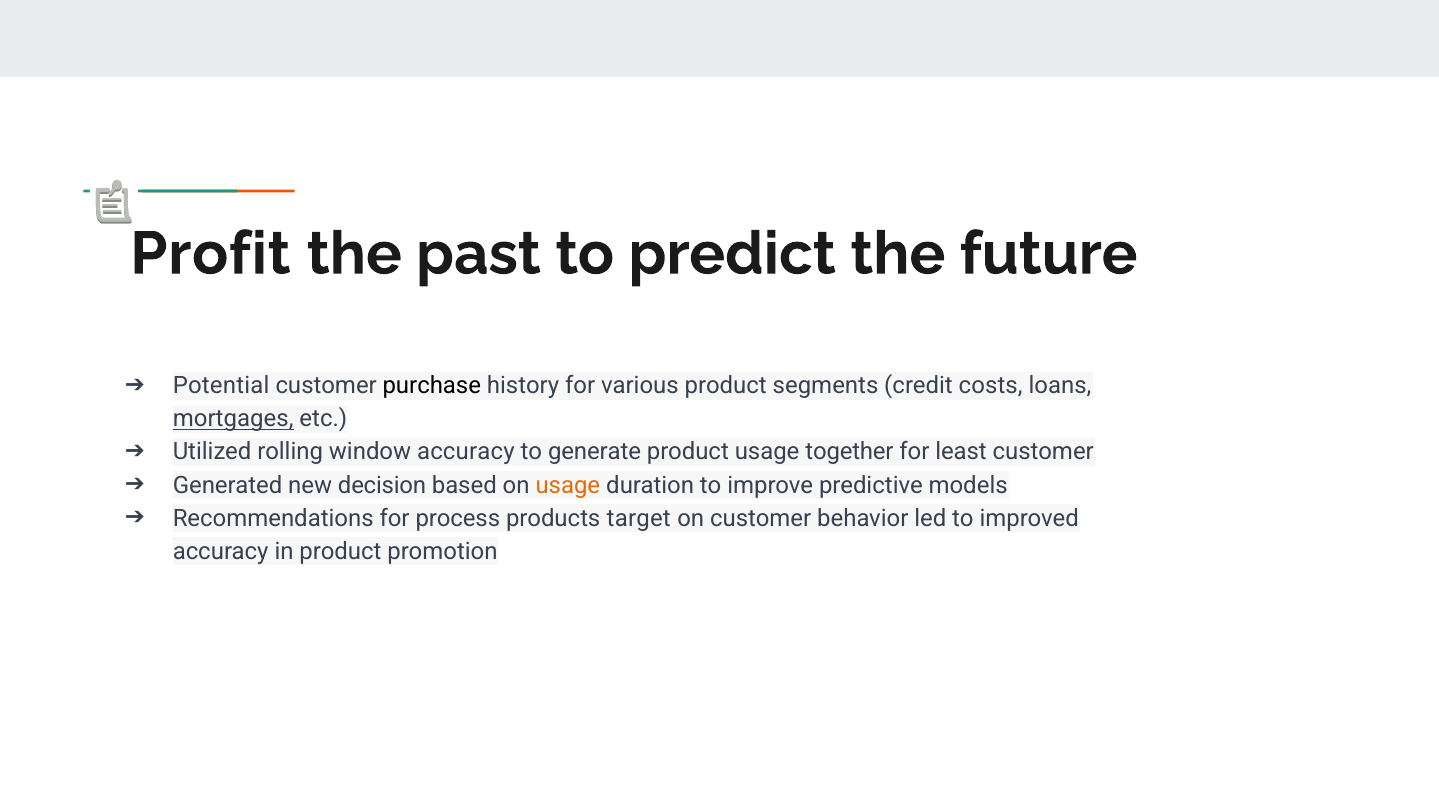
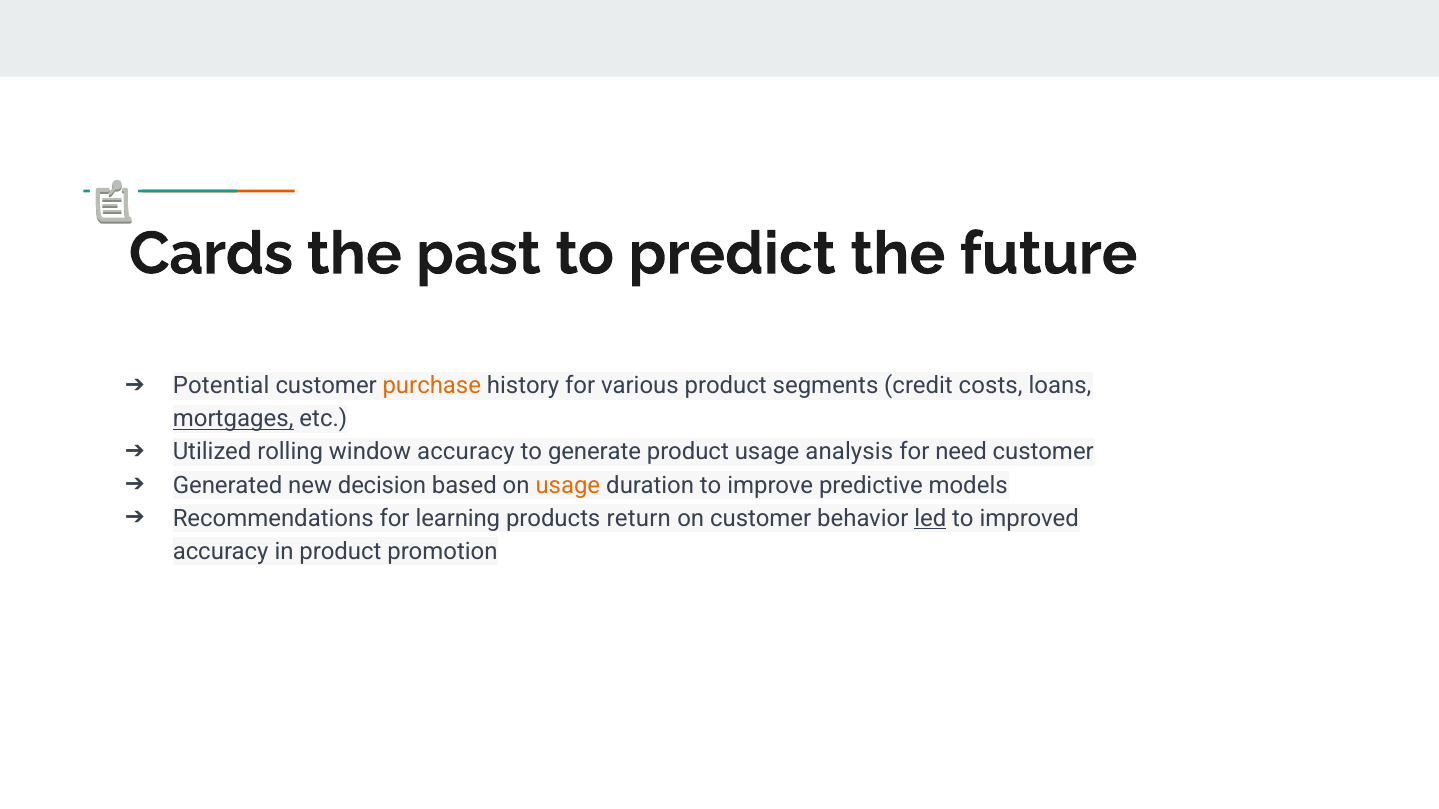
Profit: Profit -> Cards (211, 254)
purchase colour: black -> orange (432, 386)
together: together -> analysis (849, 452)
least: least -> need (961, 452)
process: process -> learning (458, 519)
target: target -> return (639, 519)
led underline: none -> present (930, 519)
